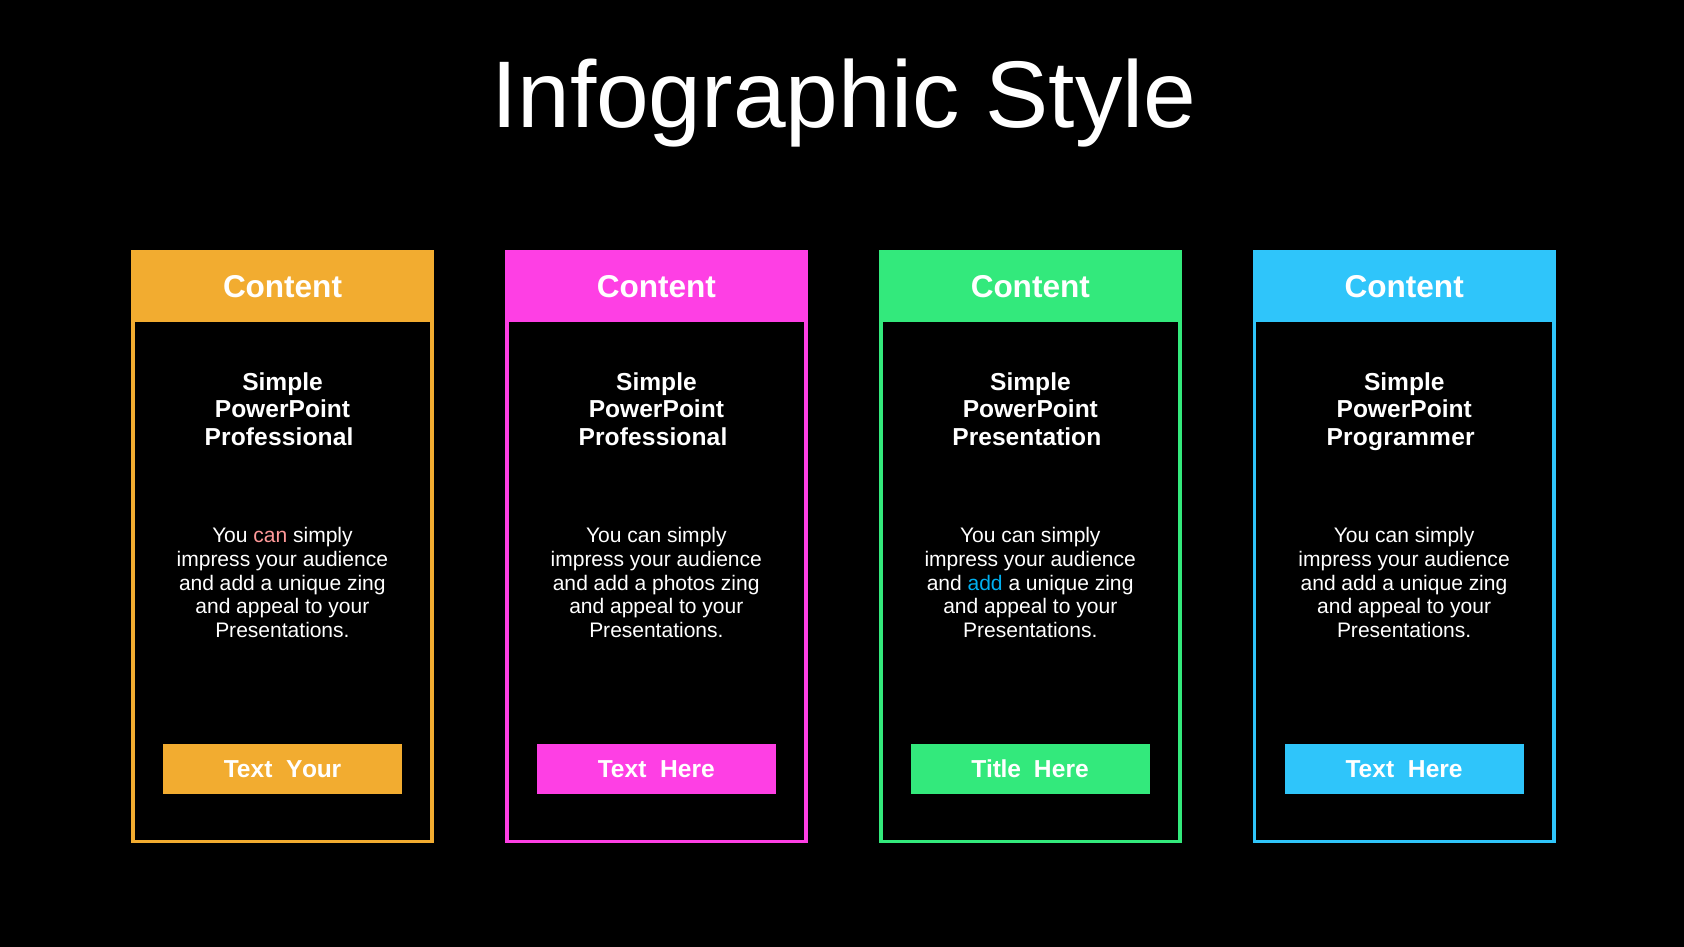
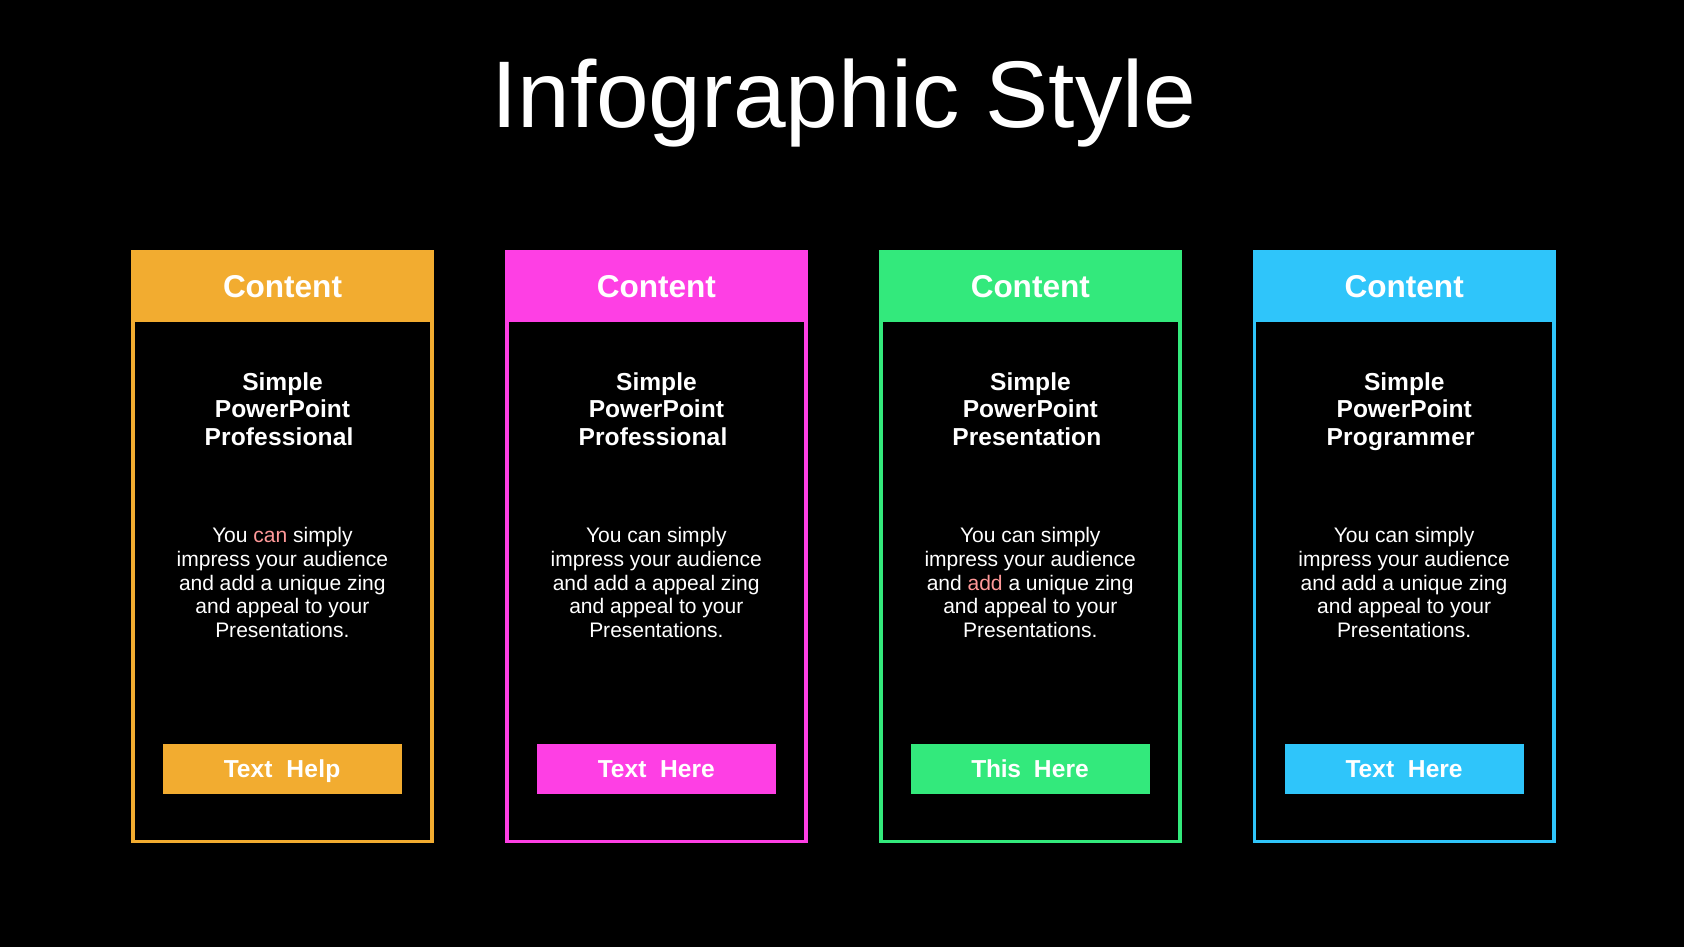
a photos: photos -> appeal (684, 583)
add colour: light blue -> pink (985, 583)
Text Your: Your -> Help (313, 770)
Title: Title -> This (996, 770)
